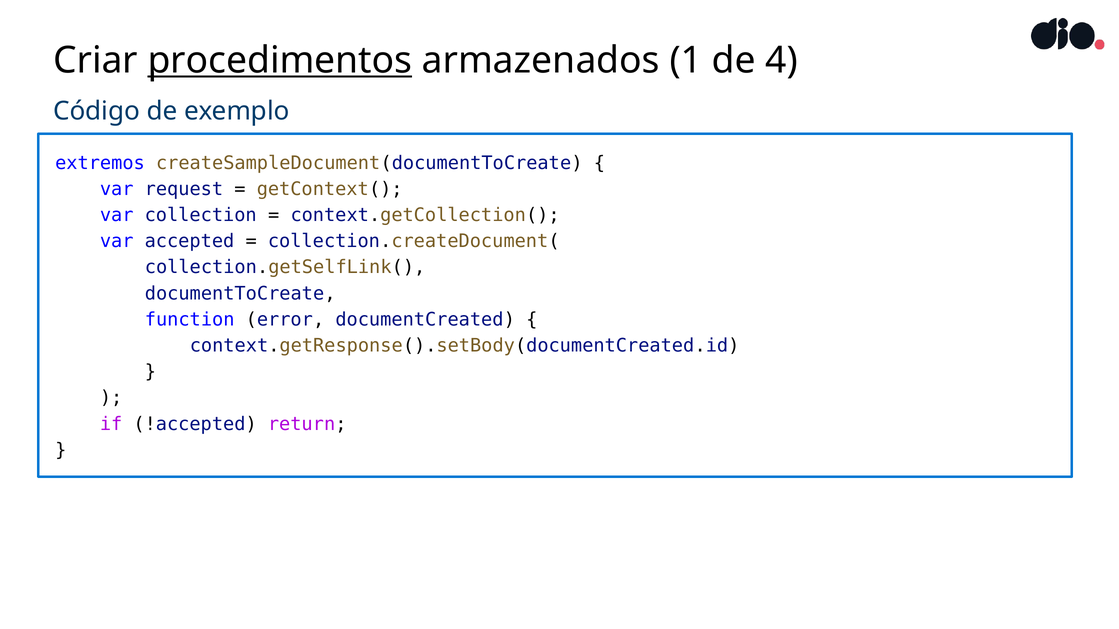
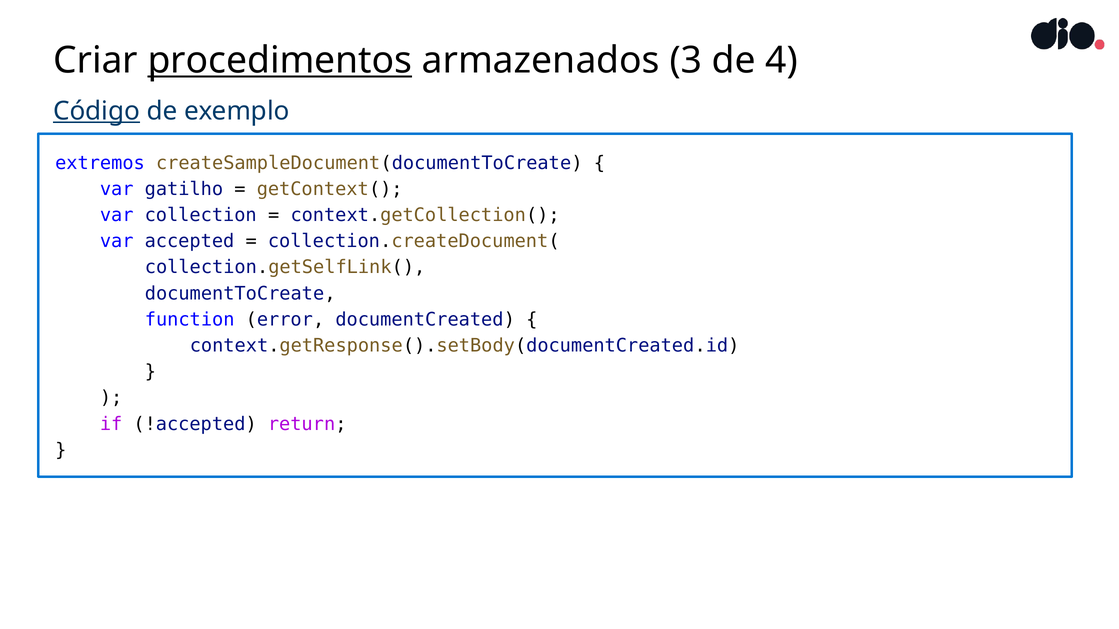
1: 1 -> 3 (686, 61)
Código underline: none -> present (97, 111)
request: request -> gatilho (184, 189)
